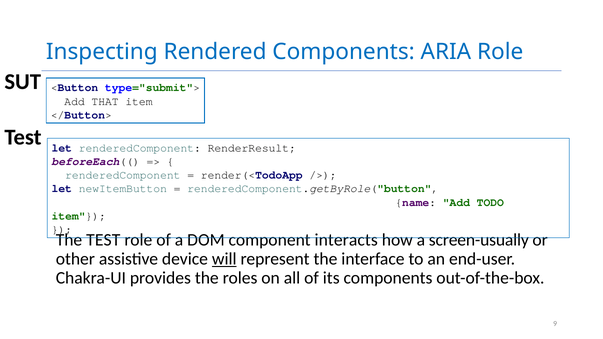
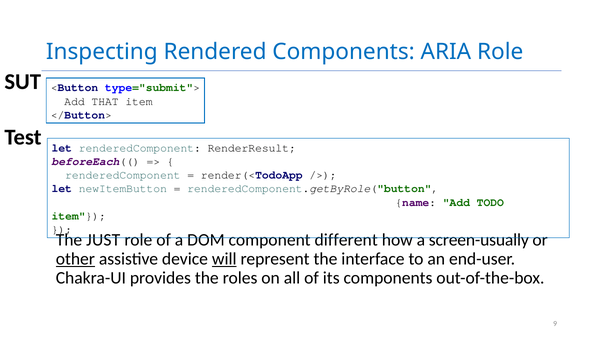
The TEST: TEST -> JUST (103, 240)
interacts: interacts -> different (346, 240)
other underline: none -> present (75, 259)
